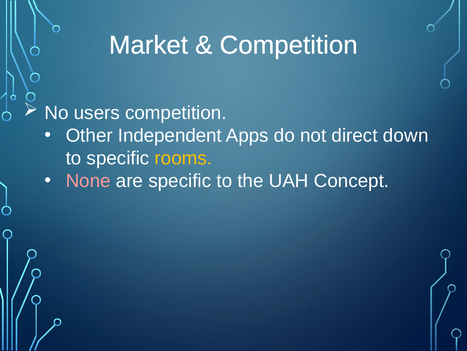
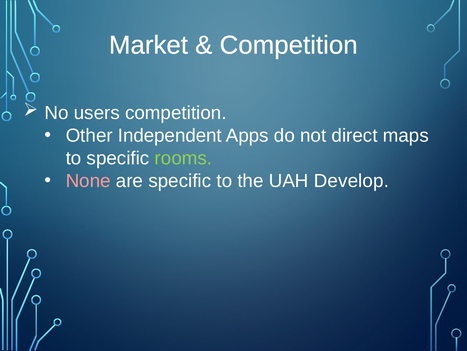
down: down -> maps (406, 135)
rooms colour: yellow -> light green (183, 158)
Concept: Concept -> Develop (351, 180)
